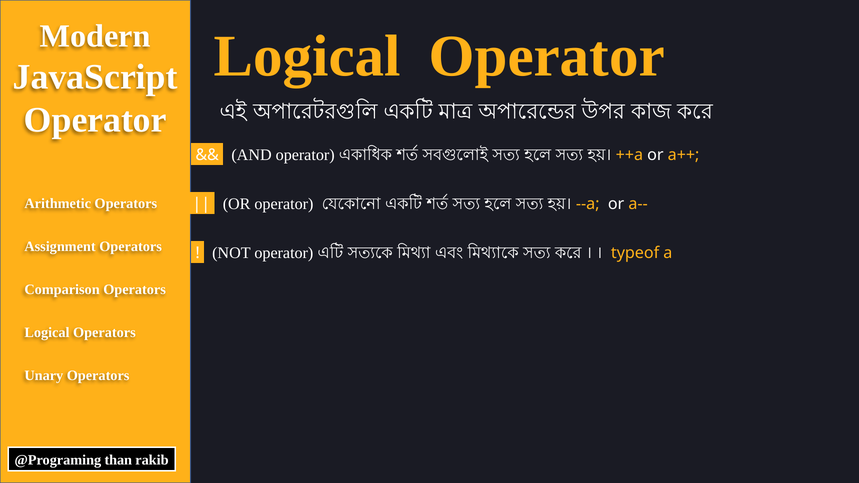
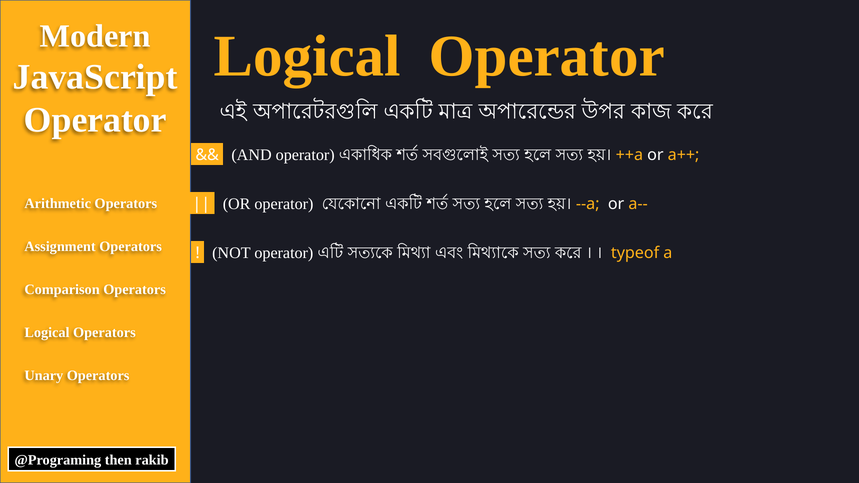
than: than -> then (118, 460)
